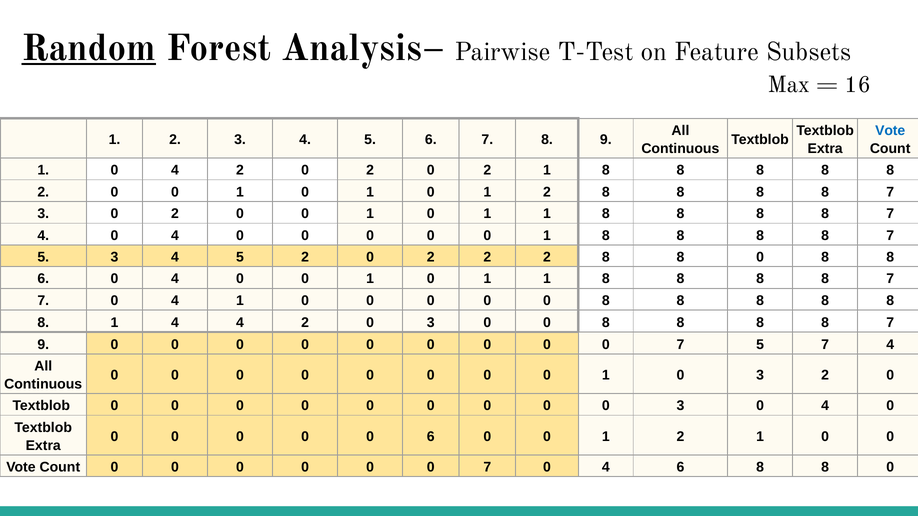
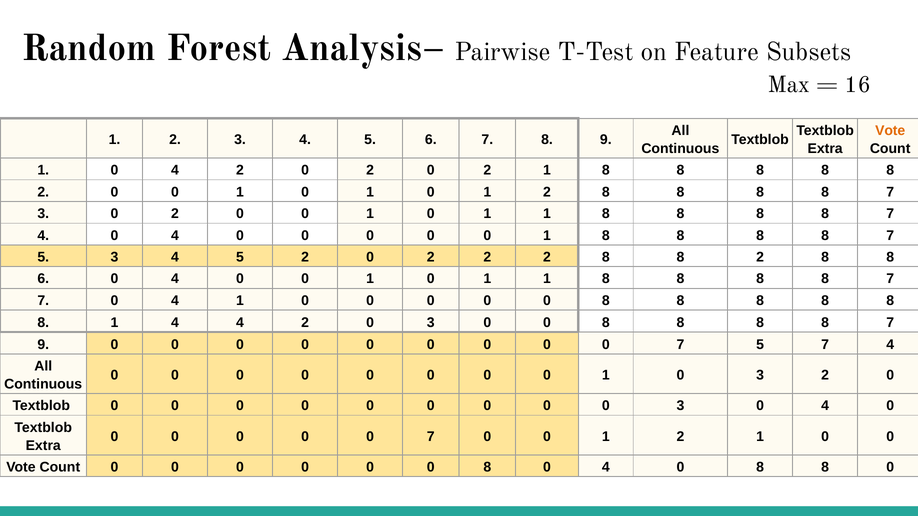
Random underline: present -> none (89, 48)
Vote colour: blue -> orange (890, 131)
2 8 8 0: 0 -> 2 (760, 257)
6: 6 -> 7 (431, 437)
7: 7 -> 8 (487, 467)
6: 6 -> 0 (680, 467)
